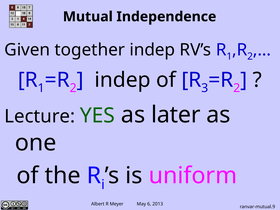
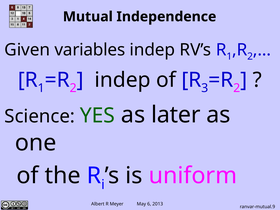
together: together -> variables (90, 50)
Lecture: Lecture -> Science (40, 116)
